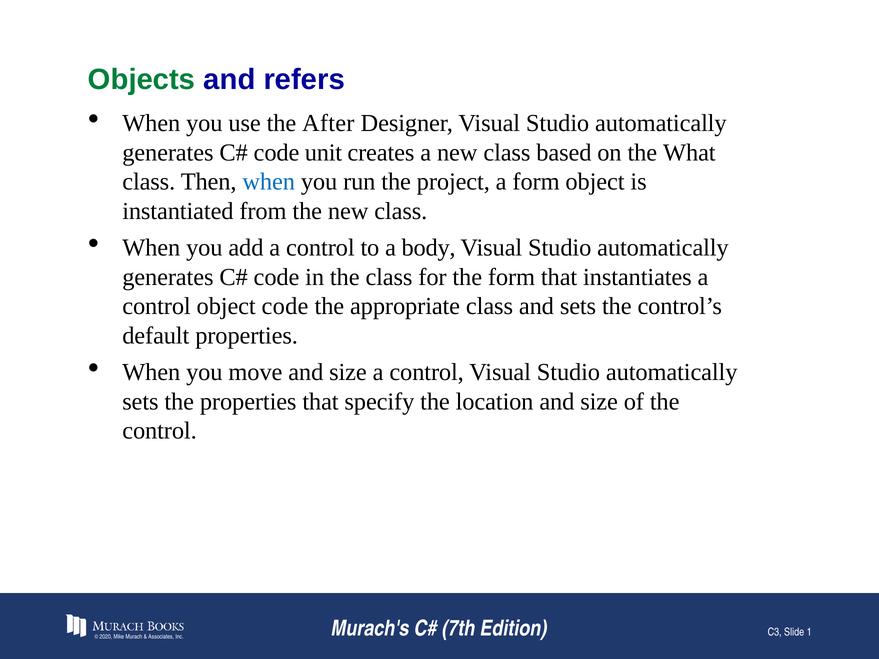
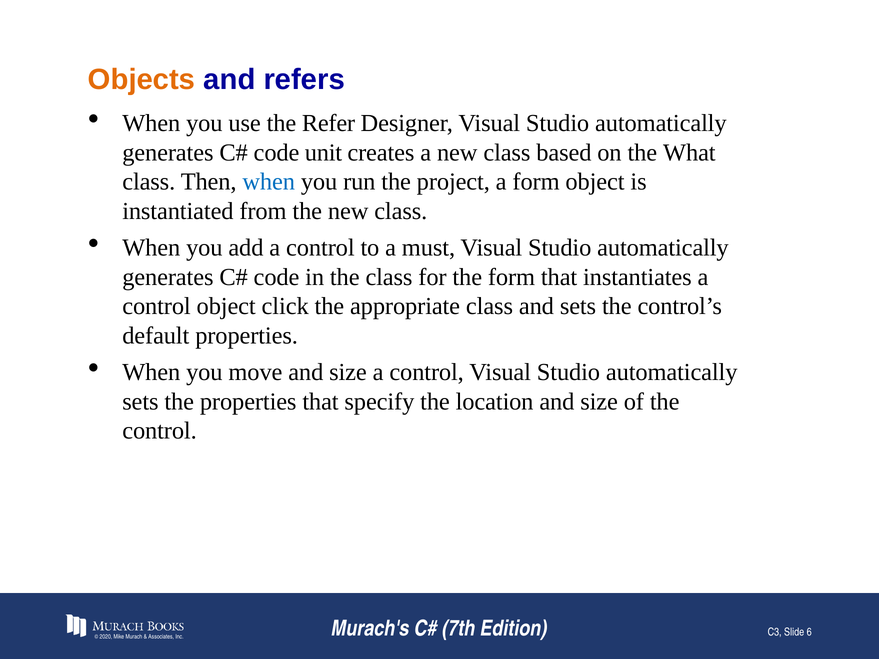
Objects colour: green -> orange (142, 80)
After: After -> Refer (328, 123)
body: body -> must (429, 248)
object code: code -> click (285, 307)
1: 1 -> 6 (809, 632)
